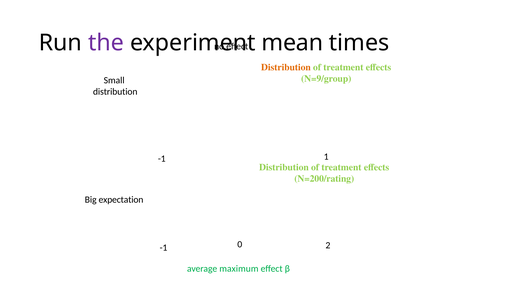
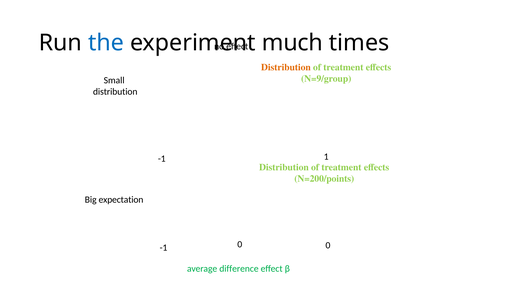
the colour: purple -> blue (106, 43)
mean: mean -> much (292, 43)
N=200/rating: N=200/rating -> N=200/points (324, 179)
0 2: 2 -> 0 (328, 245)
maximum: maximum -> difference (239, 268)
